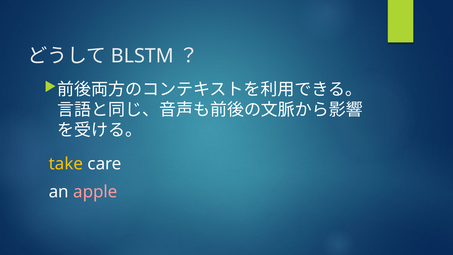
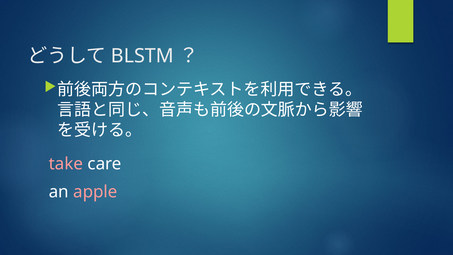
take colour: yellow -> pink (66, 164)
